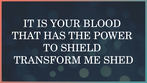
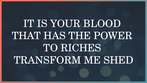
SHIELD: SHIELD -> RICHES (81, 48)
